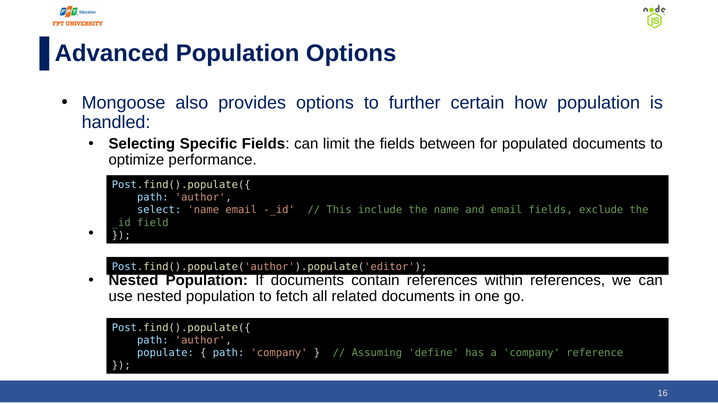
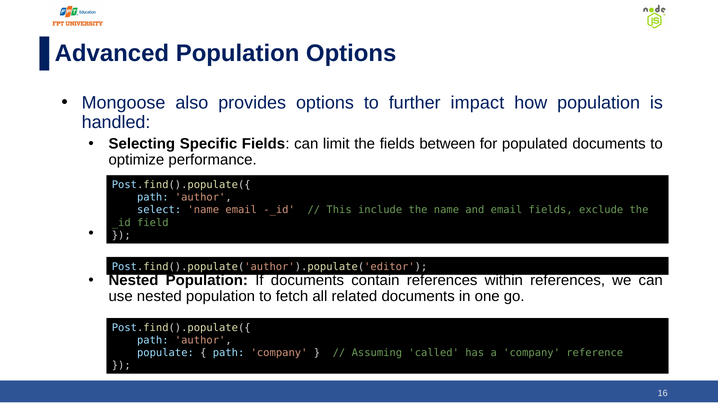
certain: certain -> impact (477, 103)
define: define -> called (434, 353)
